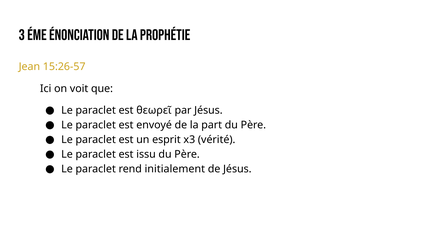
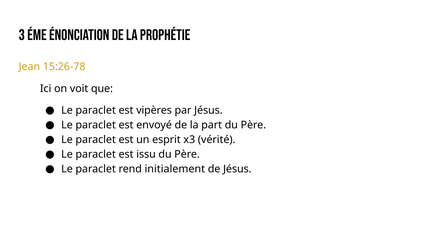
15:26-57: 15:26-57 -> 15:26-78 (64, 67)
θεωρεῖ: θεωρεῖ -> vipères (154, 110)
